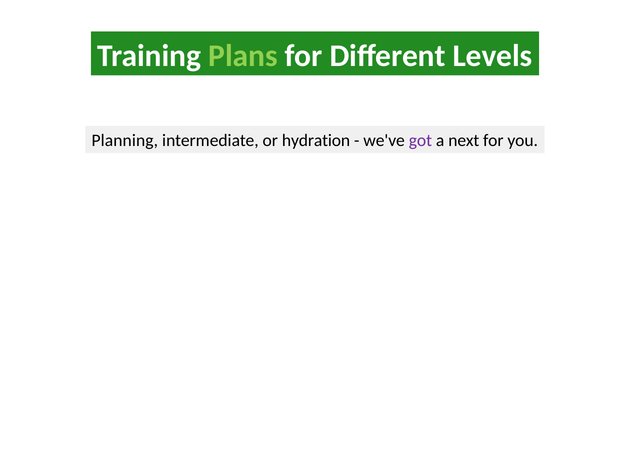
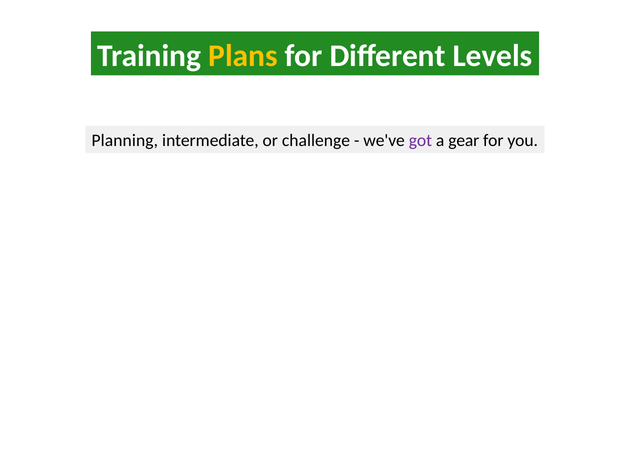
Plans colour: light green -> yellow (243, 56)
hydration: hydration -> challenge (316, 141)
next: next -> gear (464, 141)
